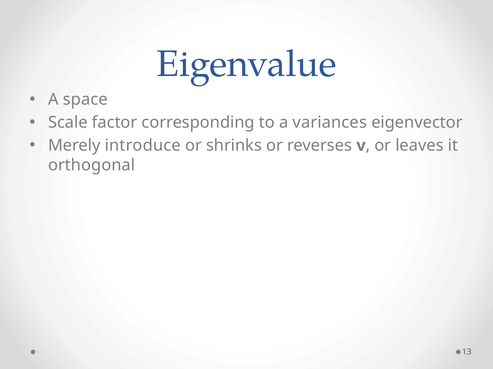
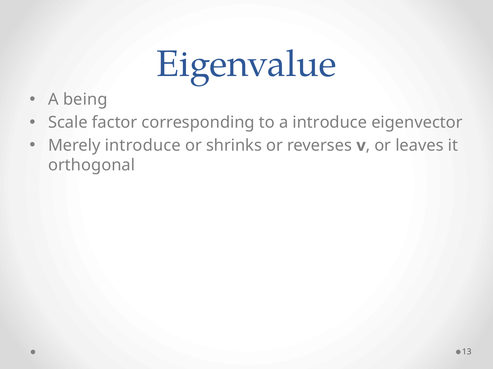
space: space -> being (85, 100)
a variances: variances -> introduce (330, 123)
